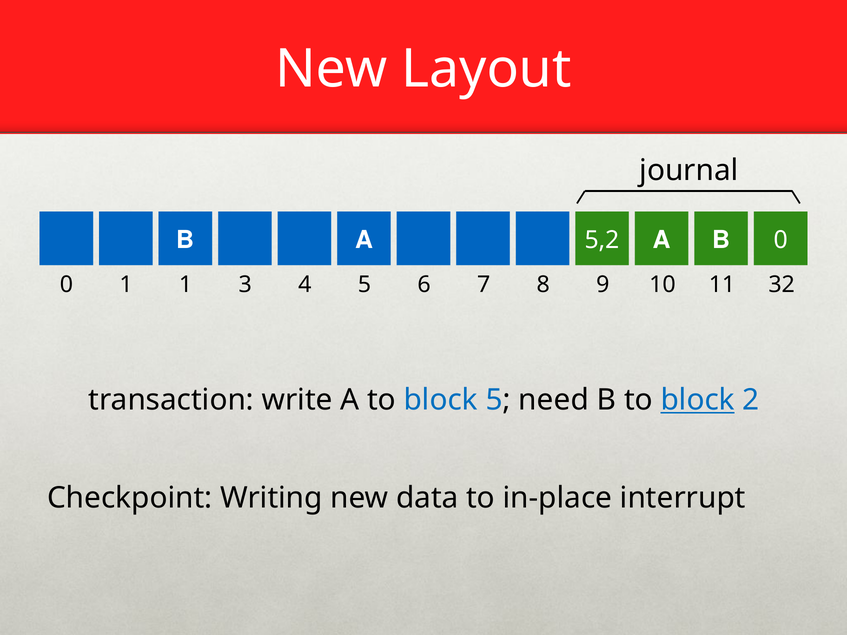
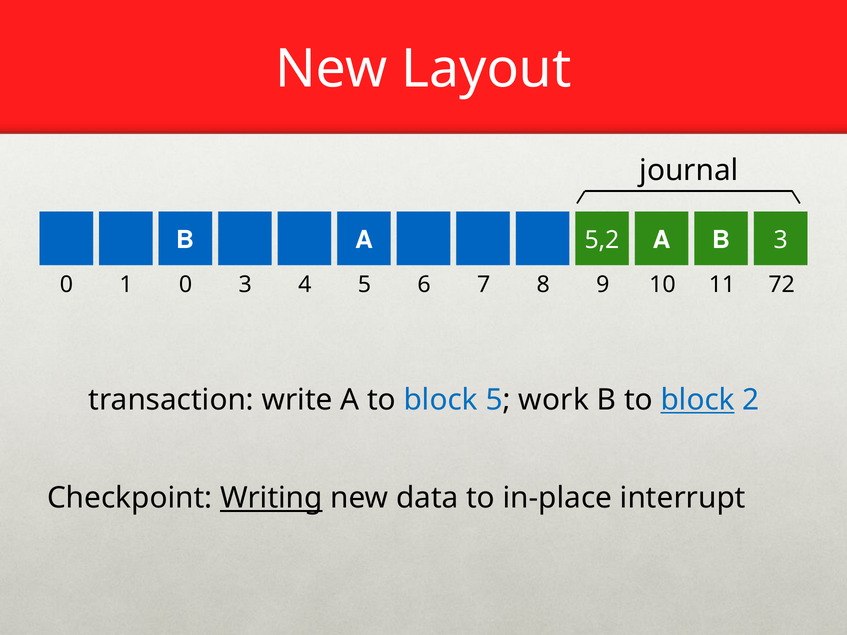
B 0: 0 -> 3 (781, 240)
1 1: 1 -> 0 (186, 285)
32: 32 -> 72 (782, 285)
need: need -> work (554, 400)
Writing underline: none -> present (271, 498)
